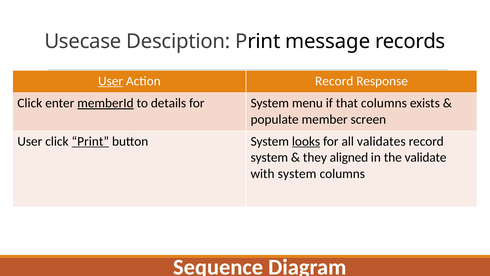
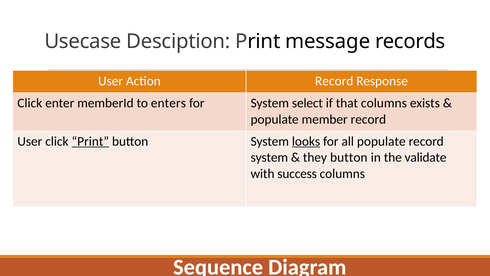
User underline: present -> none (111, 81)
memberId underline: present -> none (105, 103)
details: details -> enters (168, 103)
menu: menu -> select (307, 103)
member screen: screen -> record (368, 119)
all validates: validates -> populate (381, 141)
they aligned: aligned -> button (349, 157)
with system: system -> success (297, 174)
